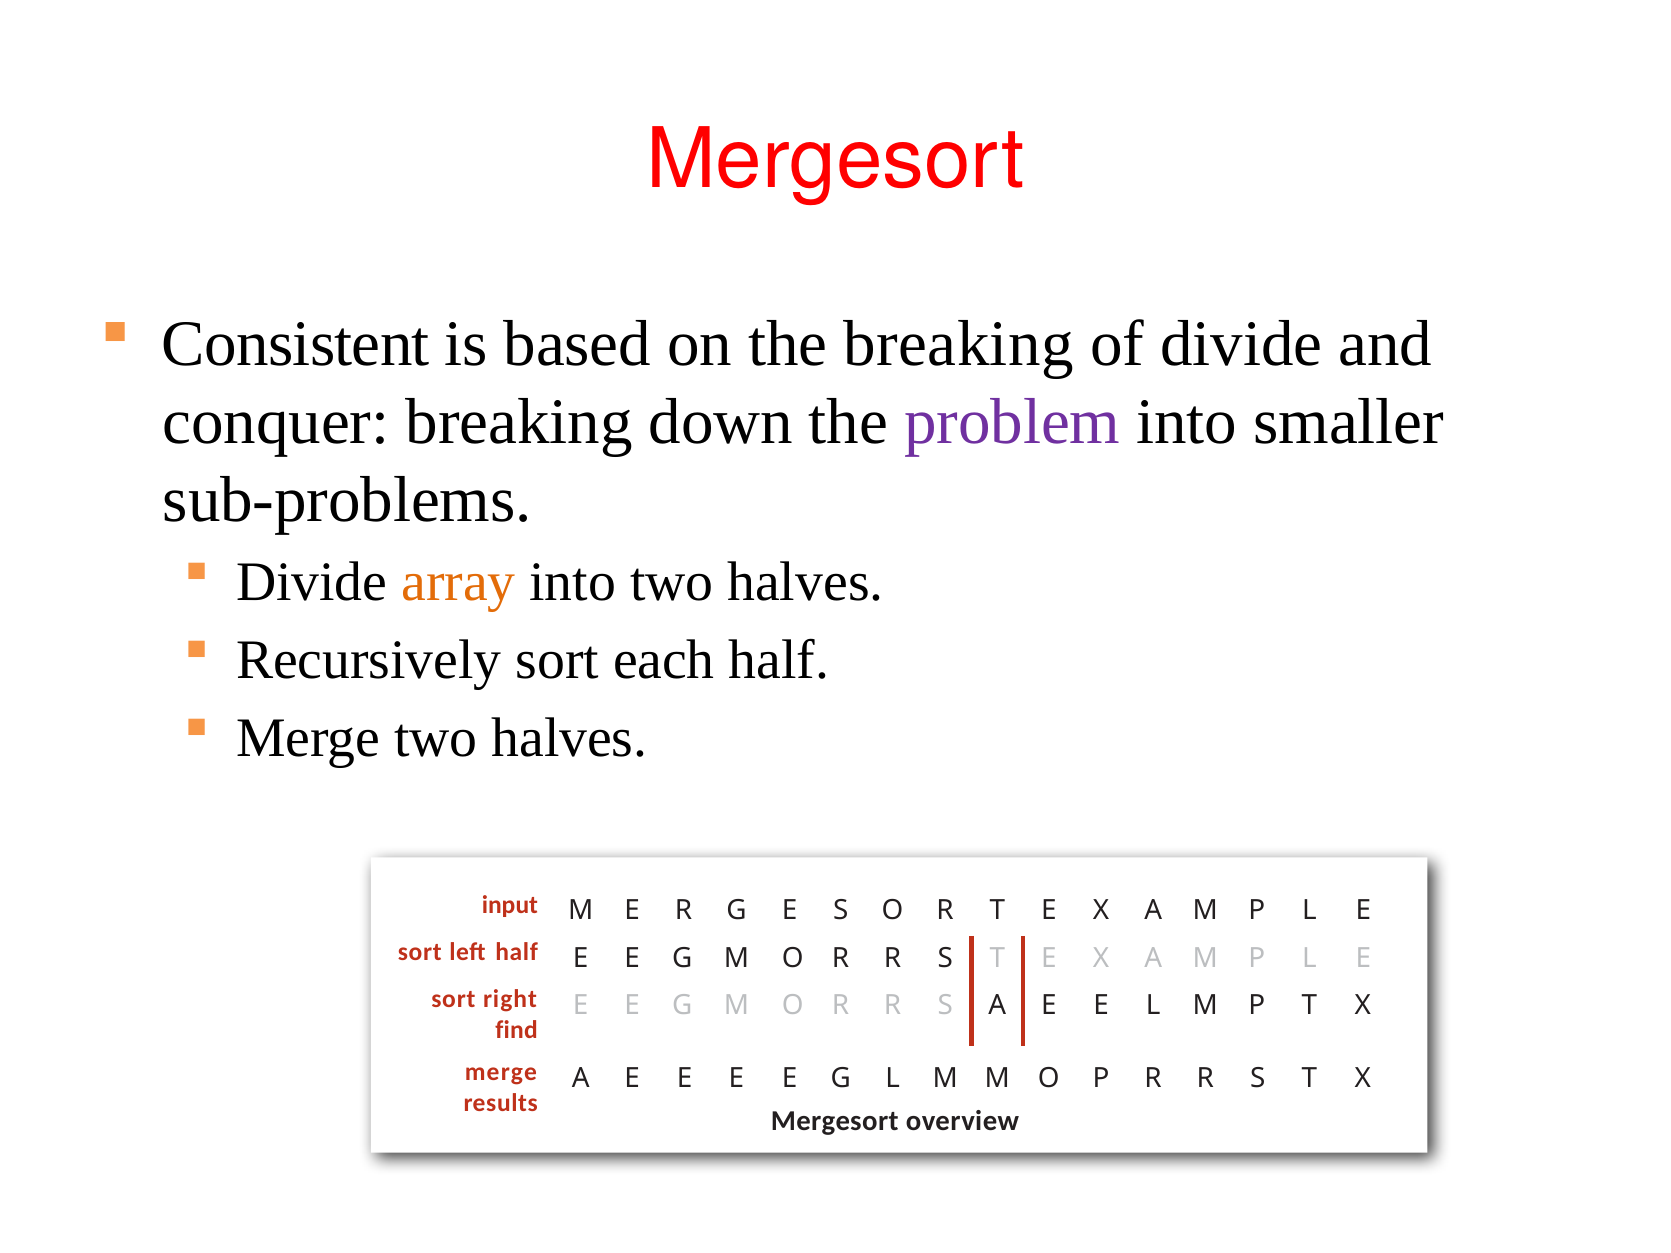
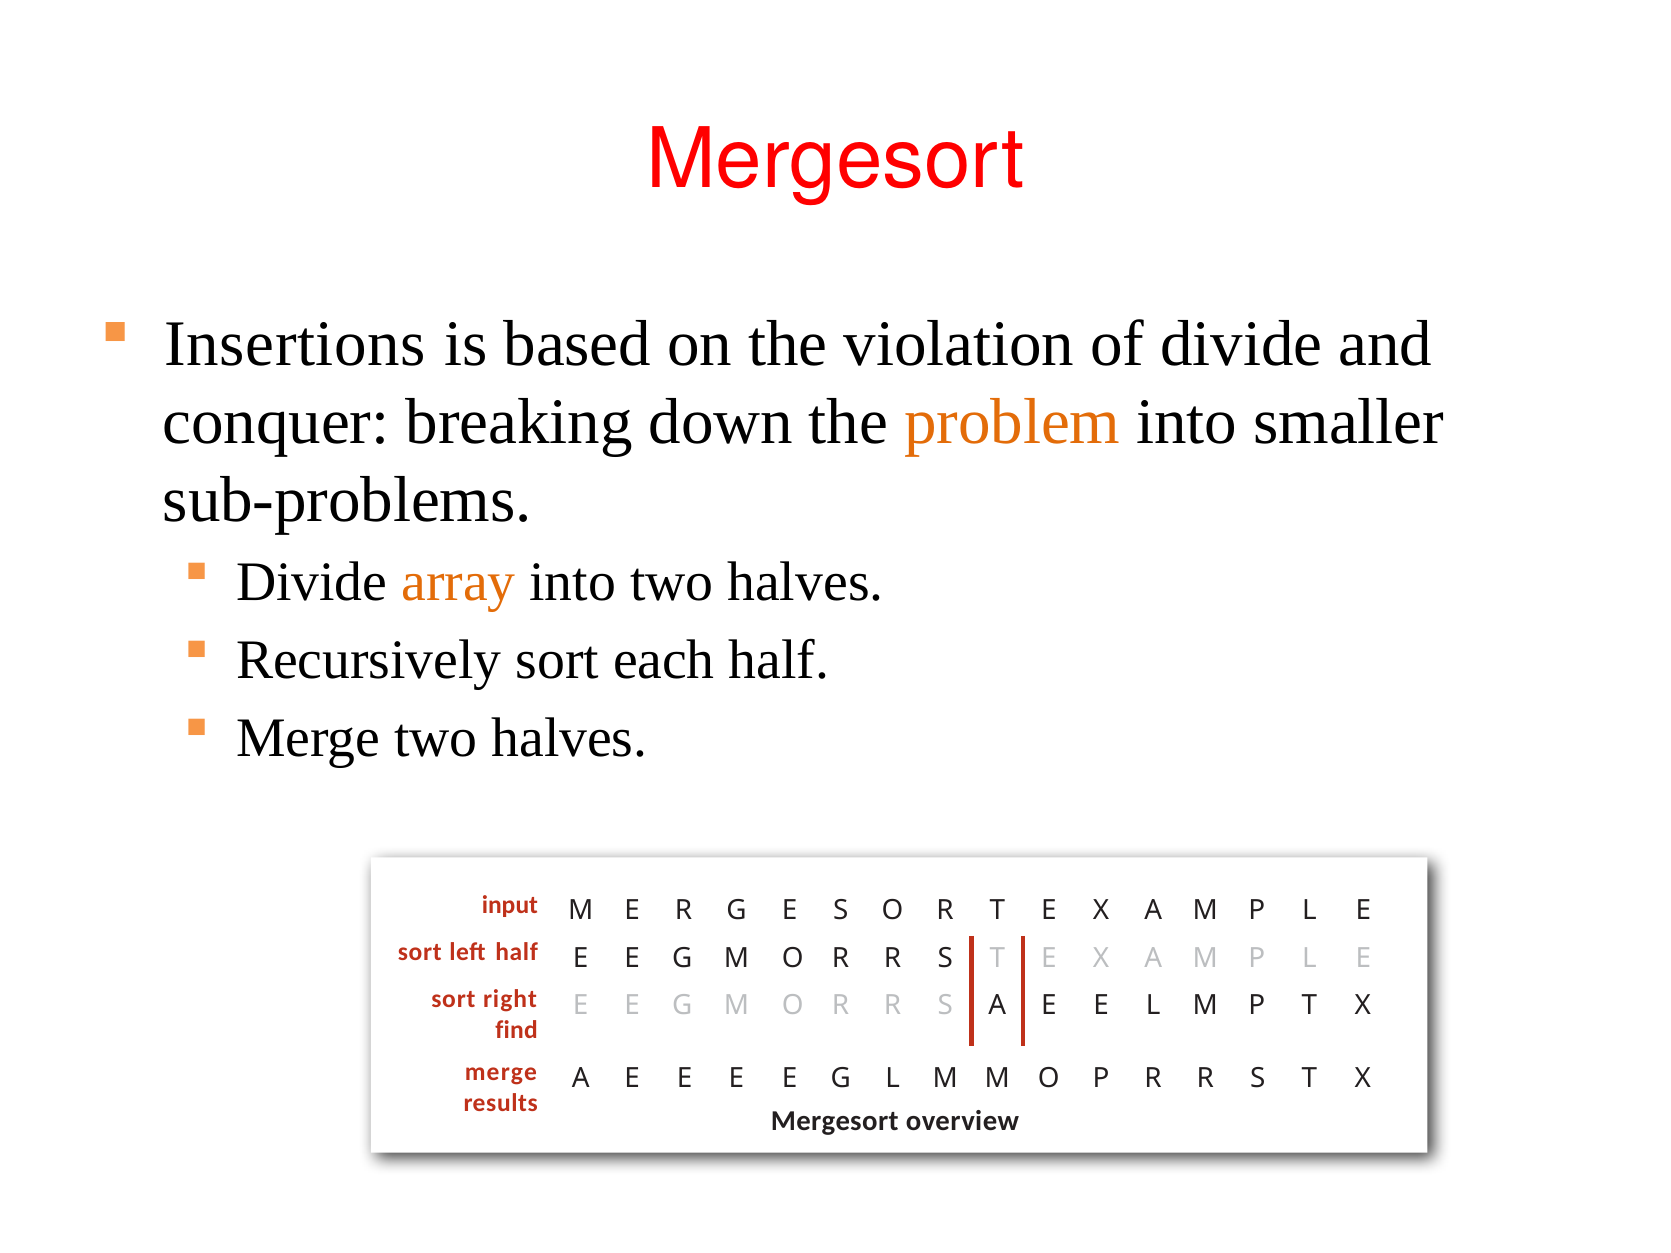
Consistent: Consistent -> Insertions (295, 344)
the breaking: breaking -> violation (959, 344)
problem colour: purple -> orange (1012, 422)
